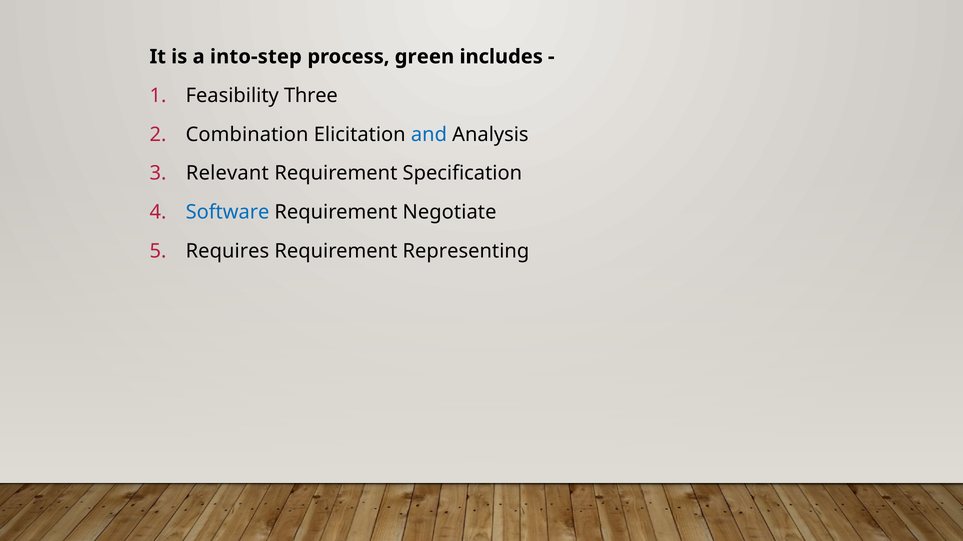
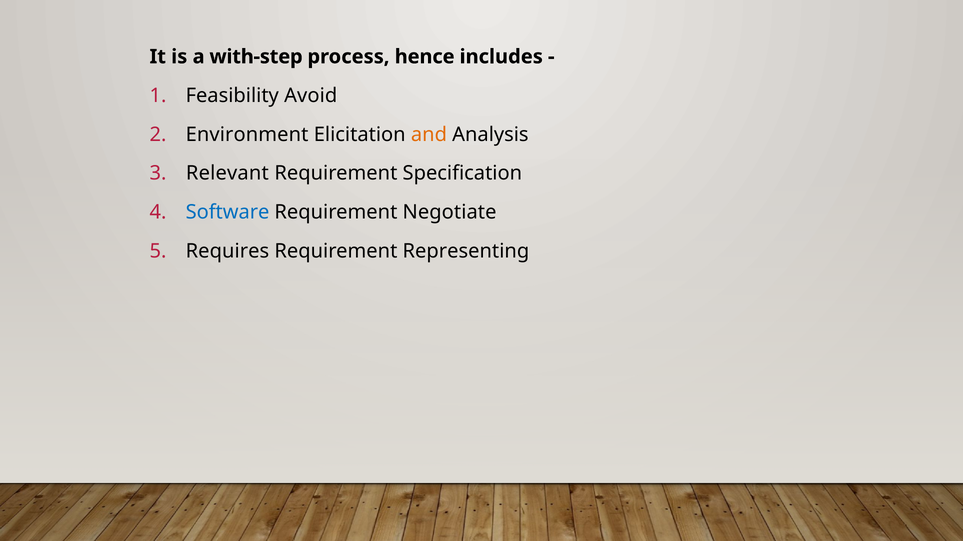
into-step: into-step -> with-step (256, 57)
green: green -> hence (425, 57)
Three: Three -> Avoid (311, 96)
Combination: Combination -> Environment (247, 135)
and colour: blue -> orange (429, 135)
